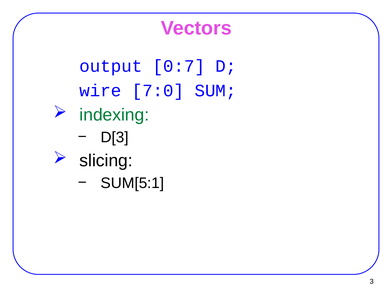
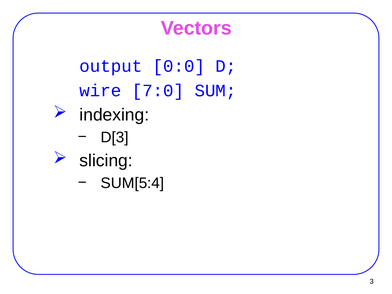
0:7: 0:7 -> 0:0 (179, 66)
indexing colour: green -> black (114, 115)
SUM[5:1: SUM[5:1 -> SUM[5:4 (132, 183)
